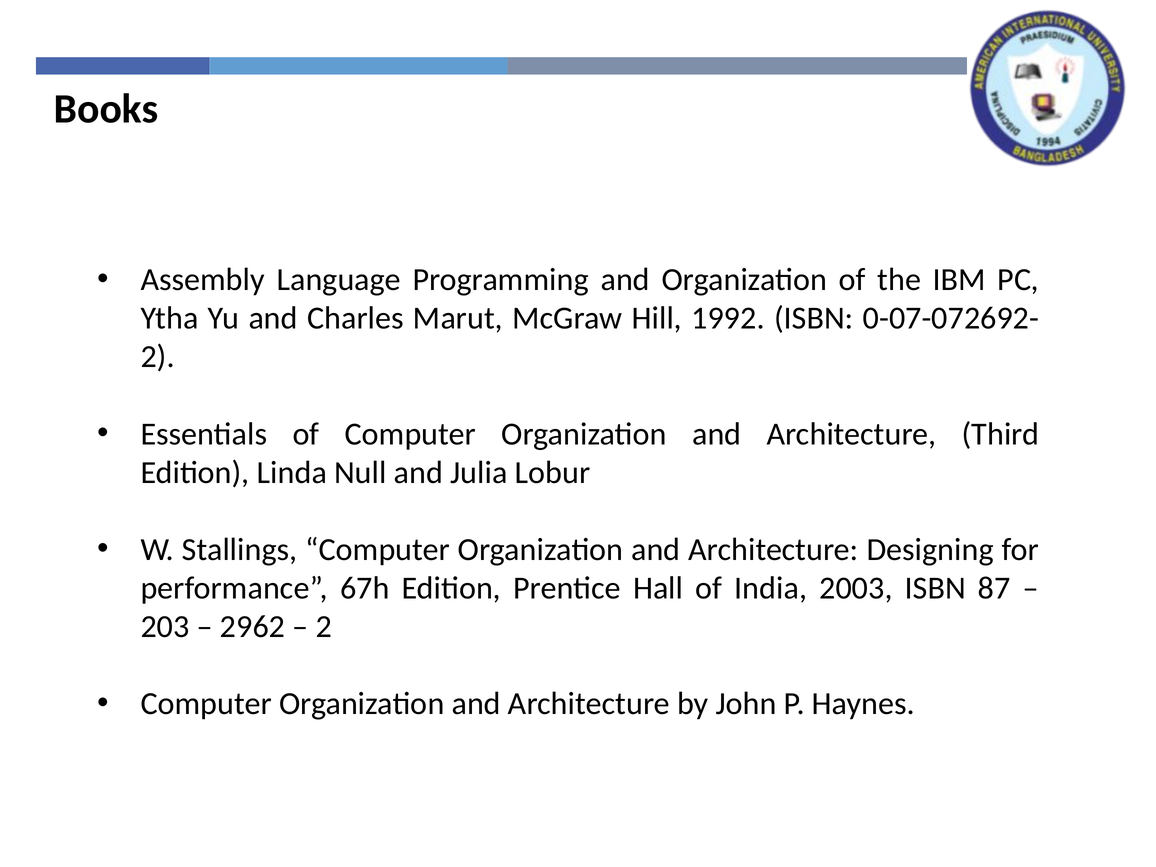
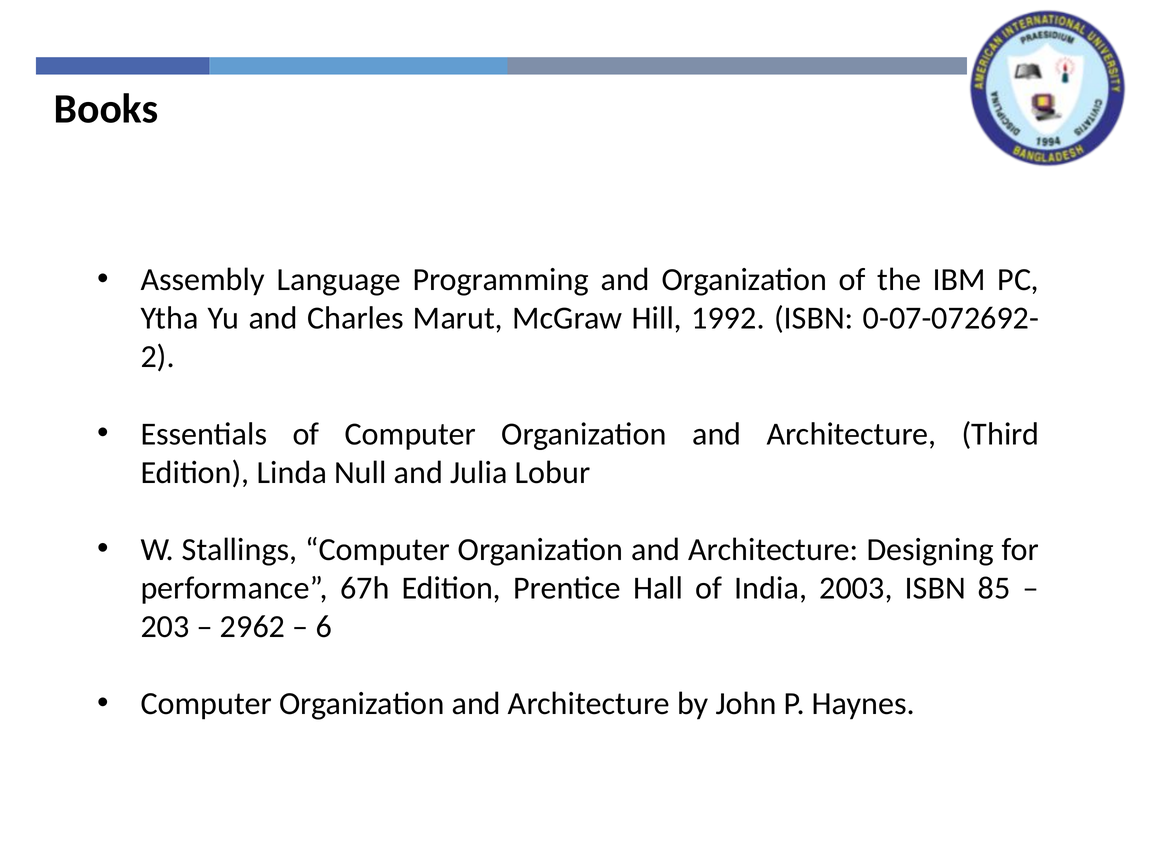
87: 87 -> 85 (994, 588)
2: 2 -> 6 (324, 627)
